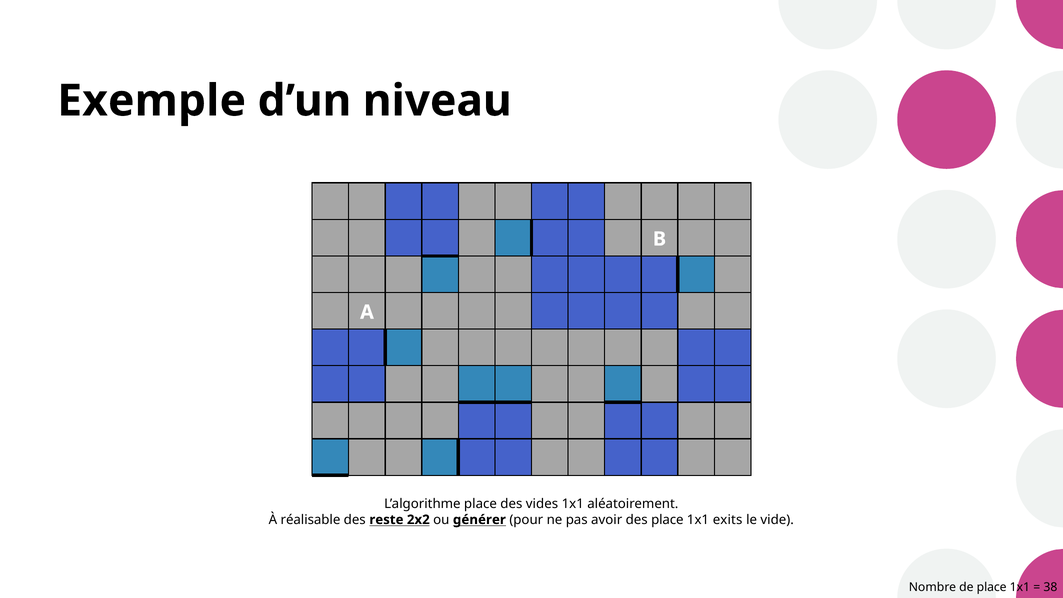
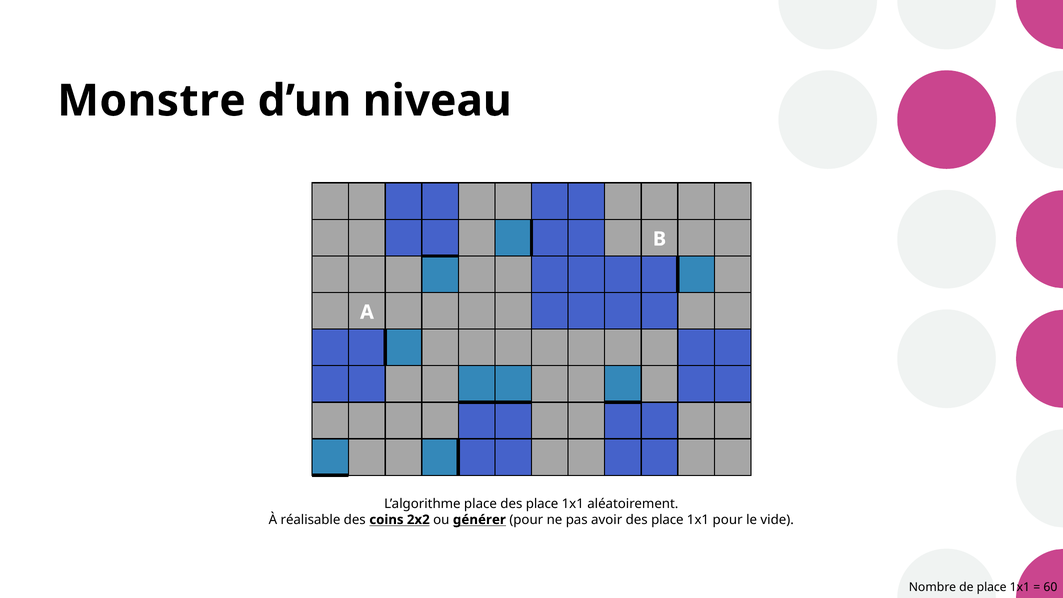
Exemple: Exemple -> Monstre (152, 101)
place des vides: vides -> place (542, 504)
reste: reste -> coins (386, 520)
1x1 exits: exits -> pour (728, 520)
38: 38 -> 60 (1050, 587)
